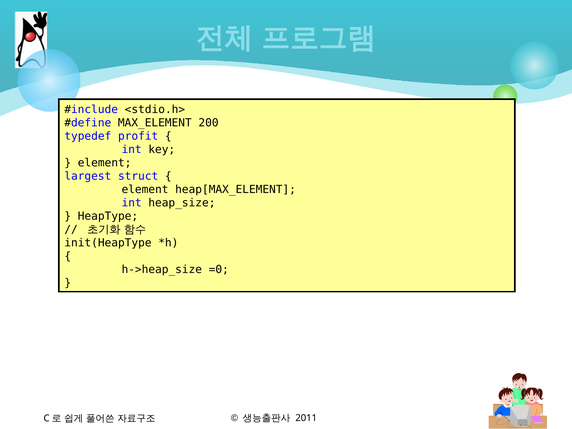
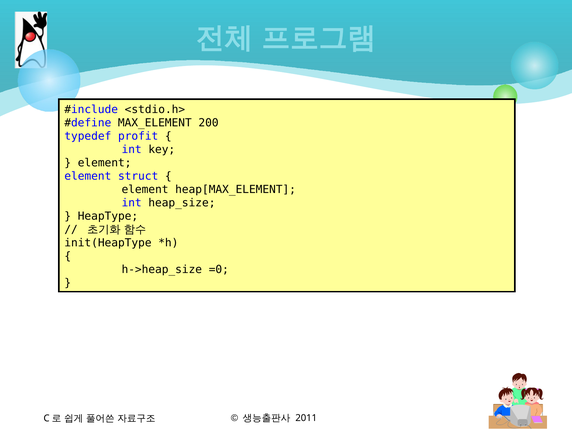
largest: largest -> element (88, 176)
